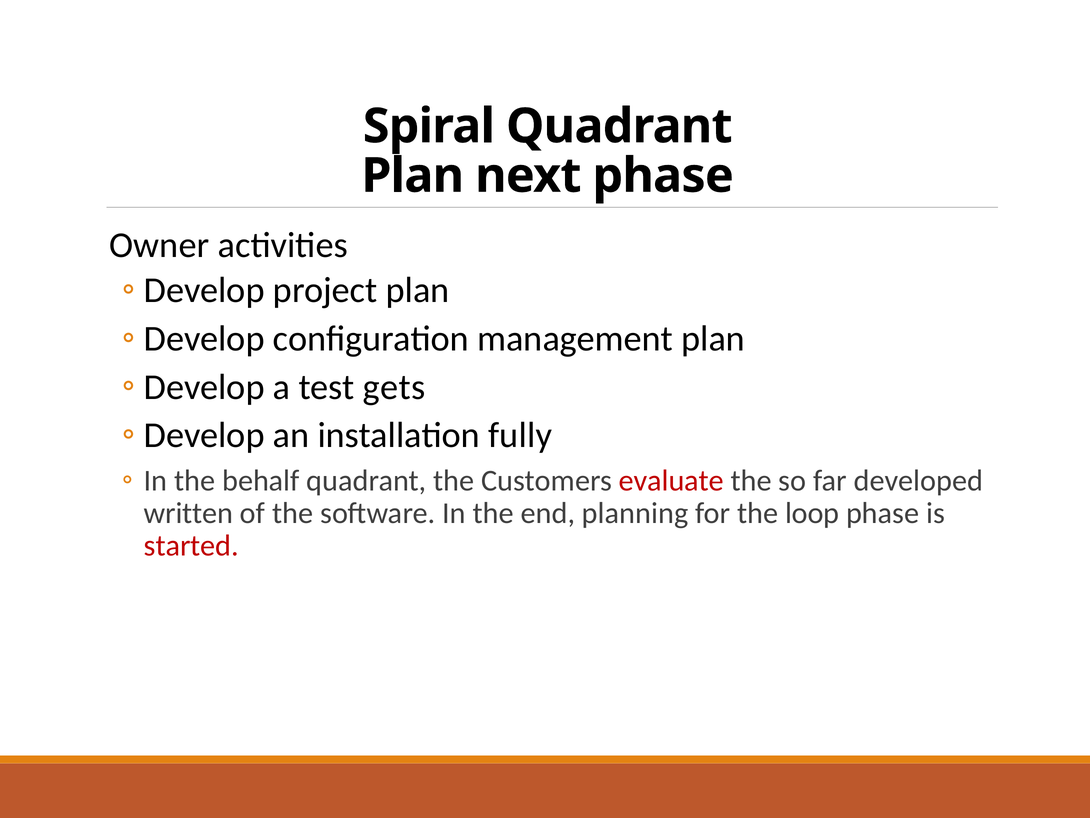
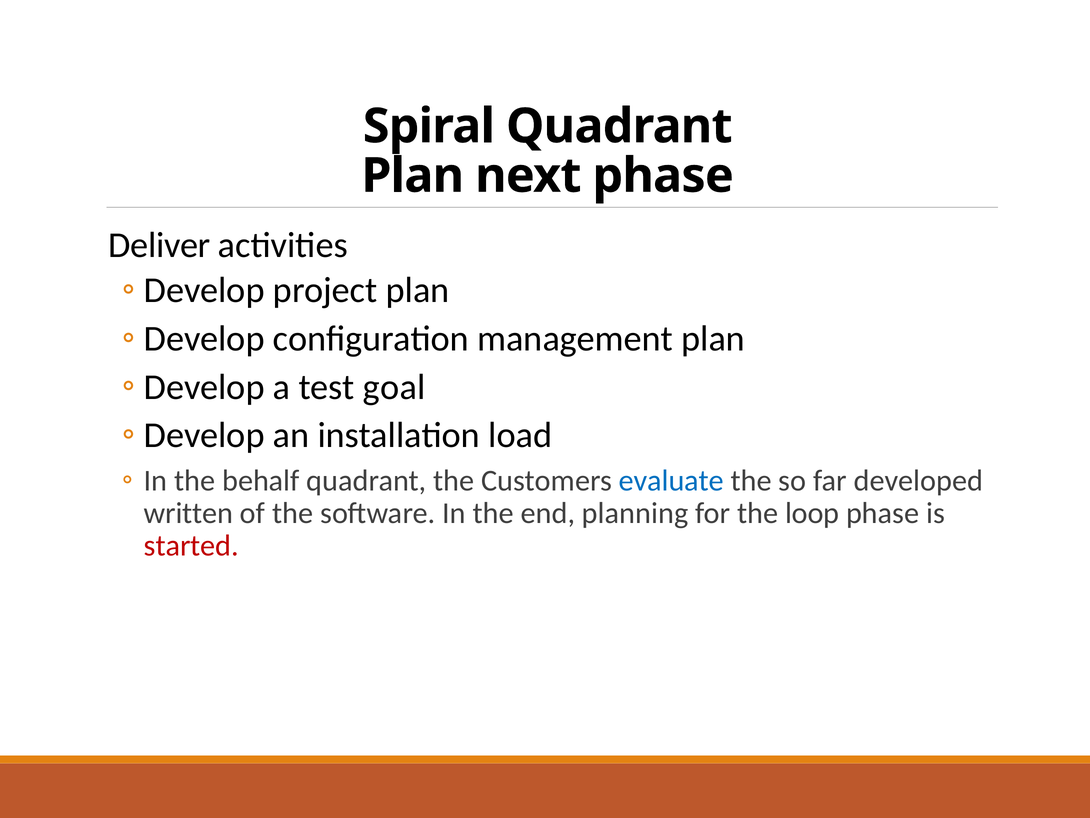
Owner: Owner -> Deliver (159, 245)
gets: gets -> goal (394, 387)
fully: fully -> load (520, 435)
evaluate colour: red -> blue (671, 480)
